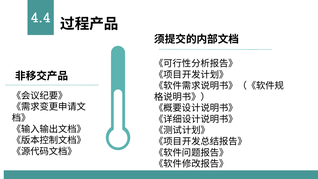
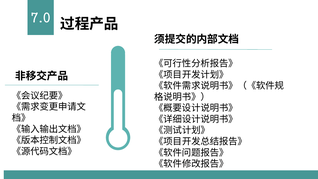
4.4: 4.4 -> 7.0 (41, 18)
